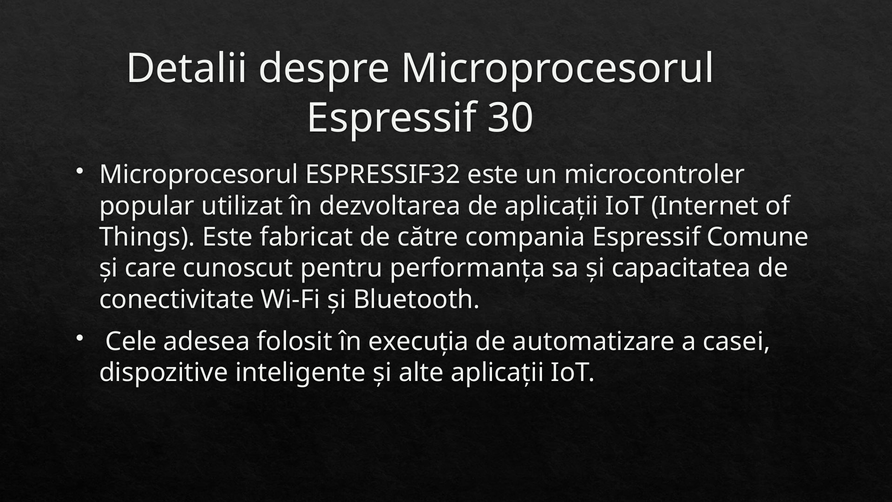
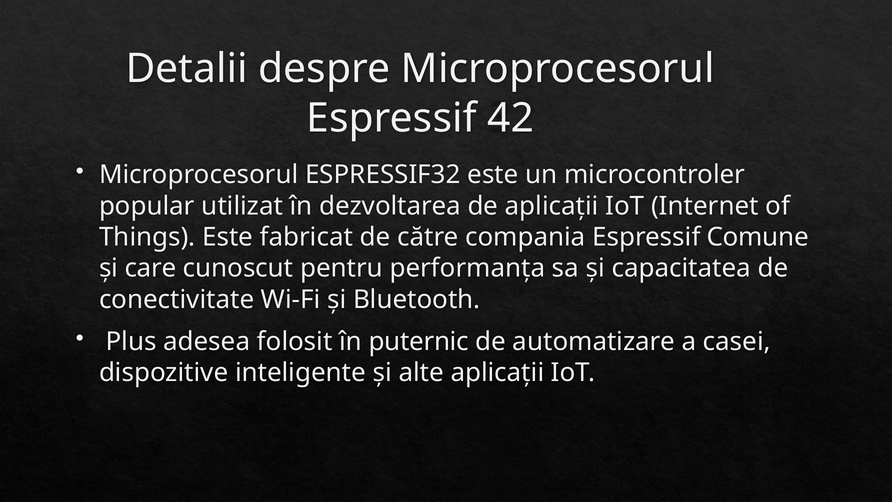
30: 30 -> 42 (511, 118)
Cele: Cele -> Plus (131, 341)
execuția: execuția -> puternic (419, 341)
